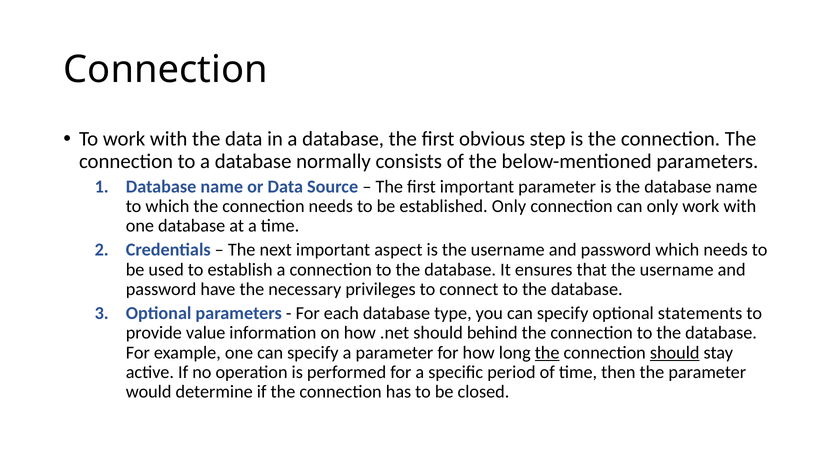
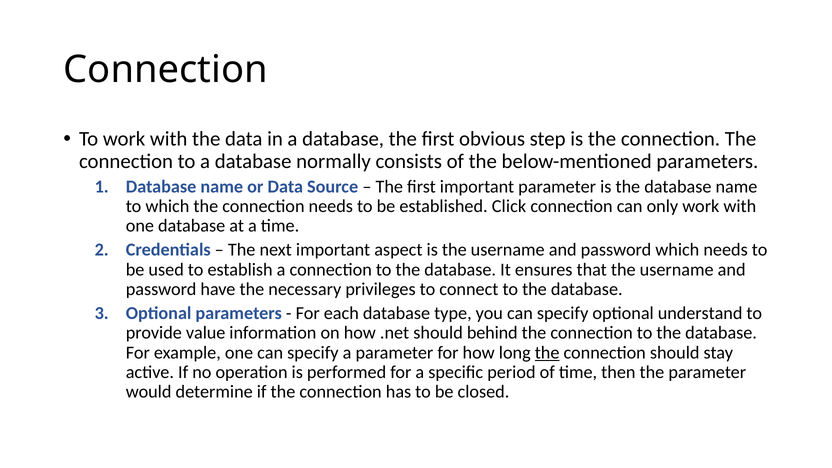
established Only: Only -> Click (509, 206)
statements: statements -> understand (700, 313)
should underline: present -> none (675, 353)
